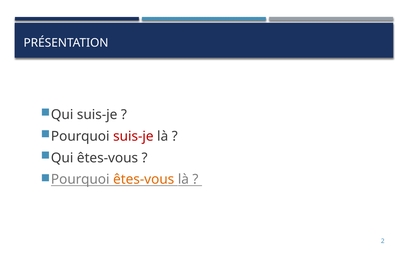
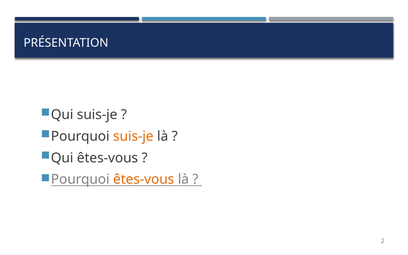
suis-je colour: red -> orange (133, 136)
